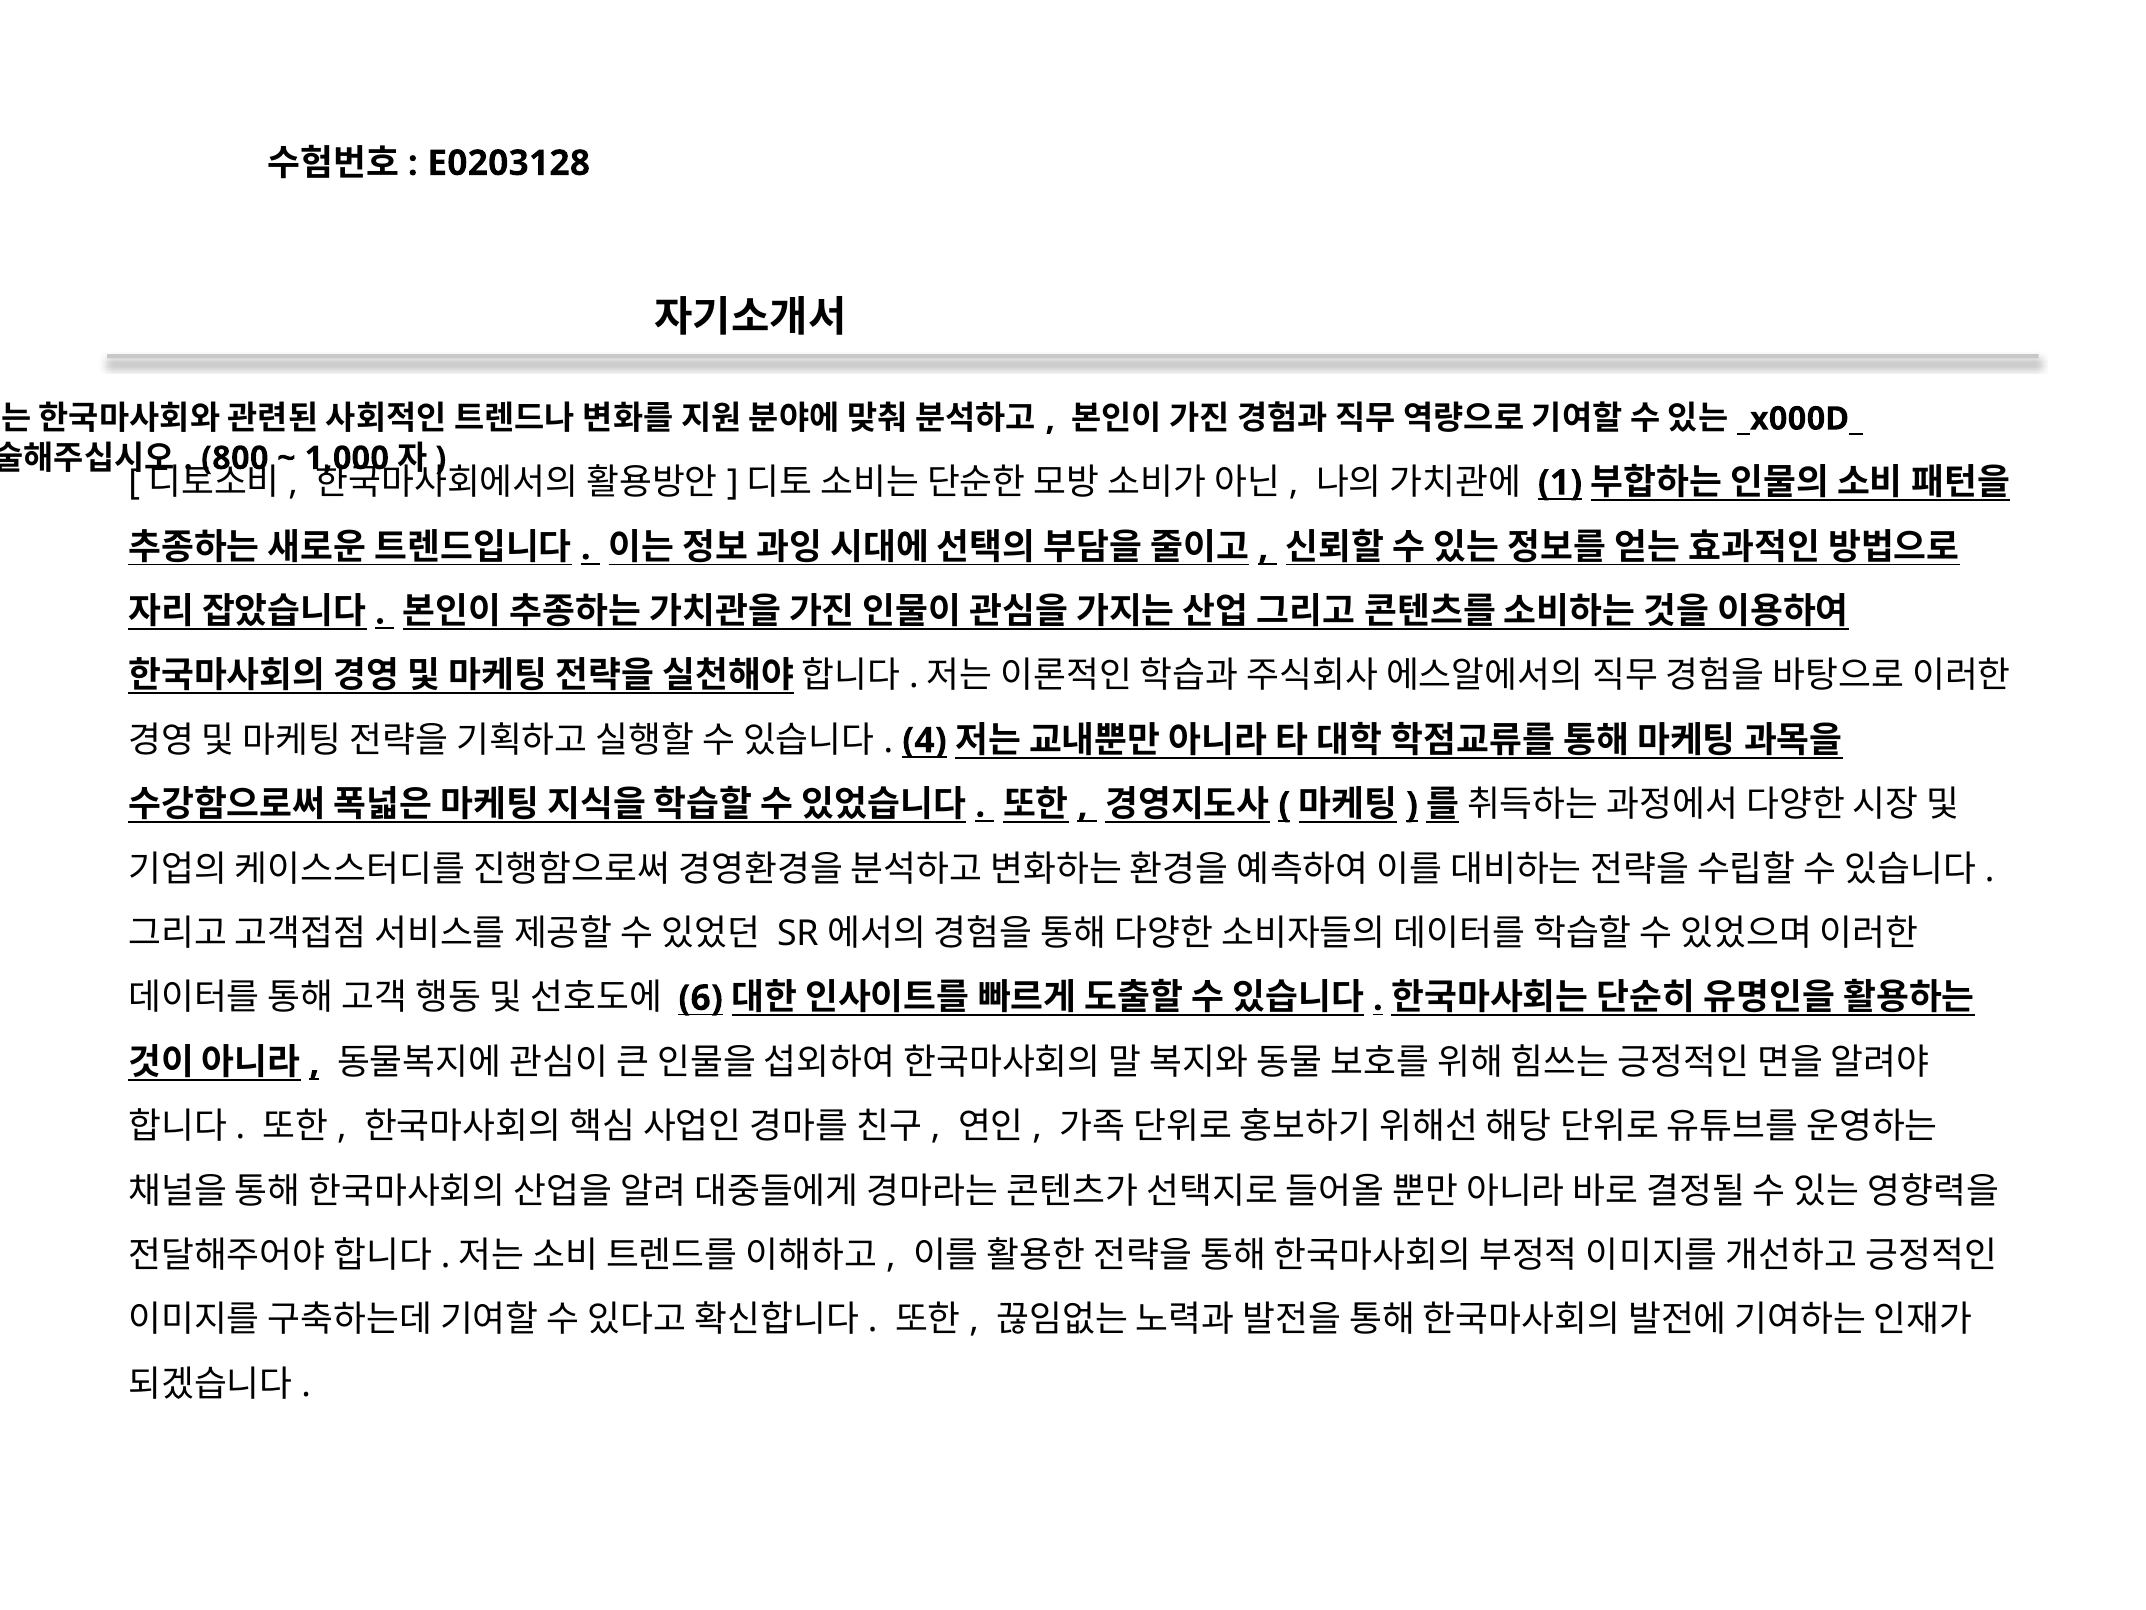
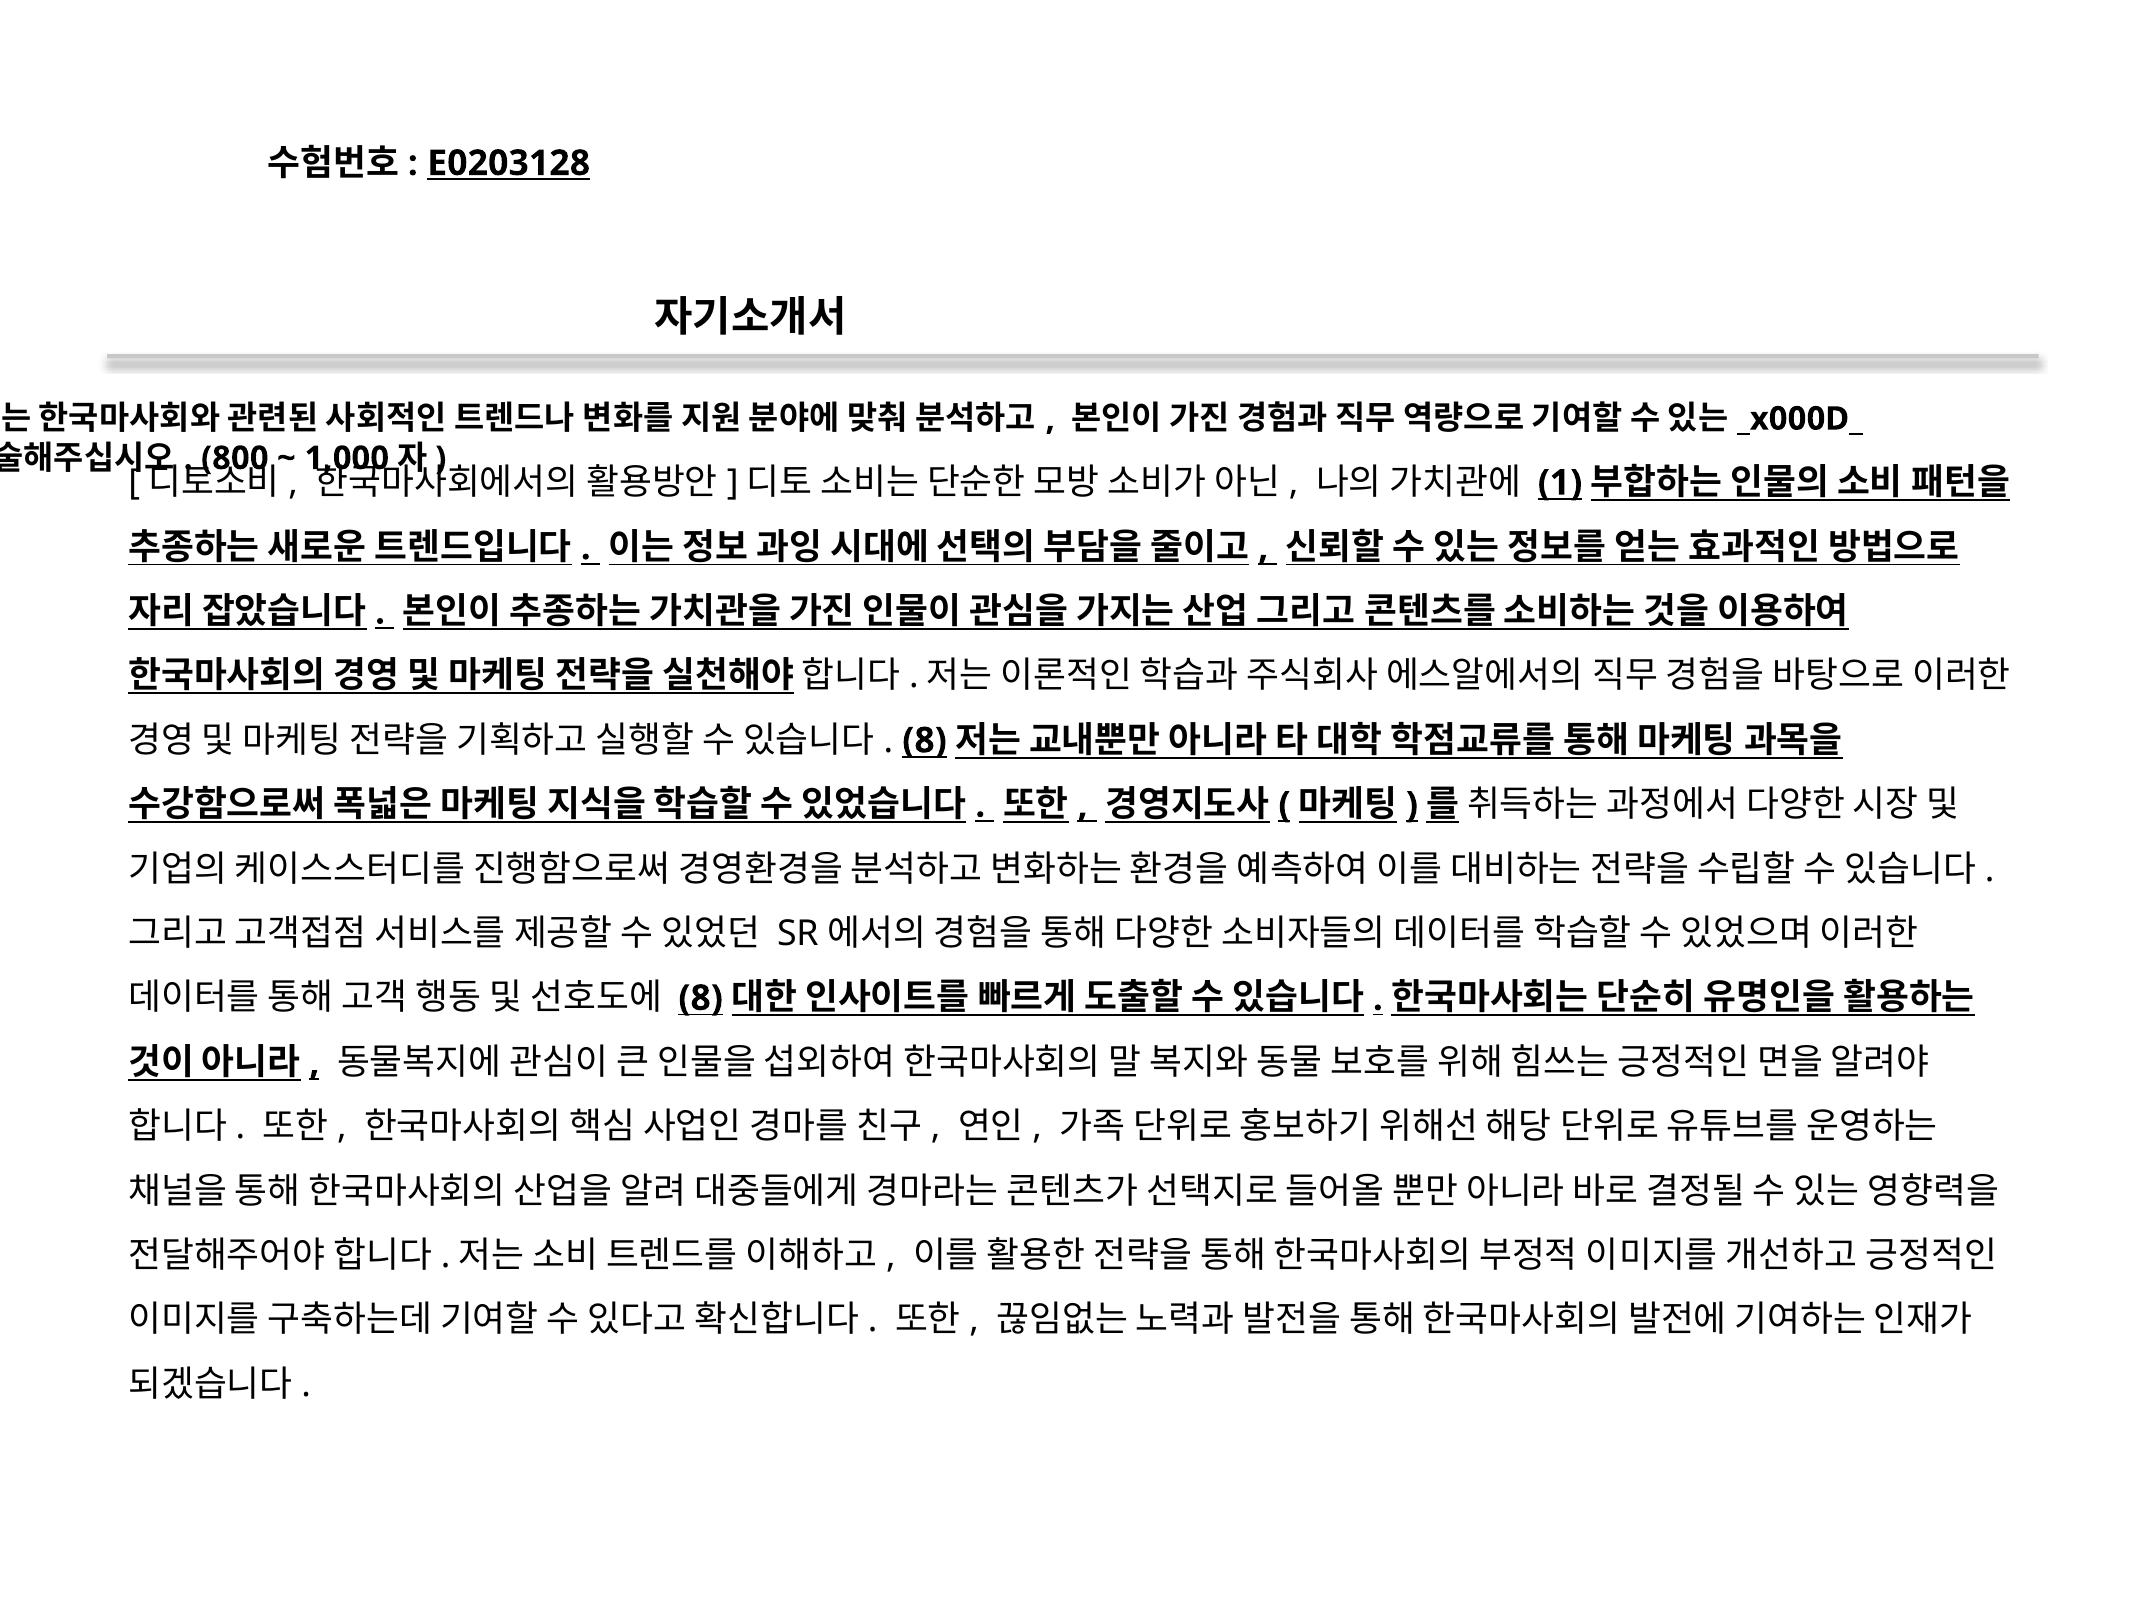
E0203128 underline: none -> present (509, 163)
4: 4 -> 8 (925, 740)
6: 6 -> 8 (701, 998)
